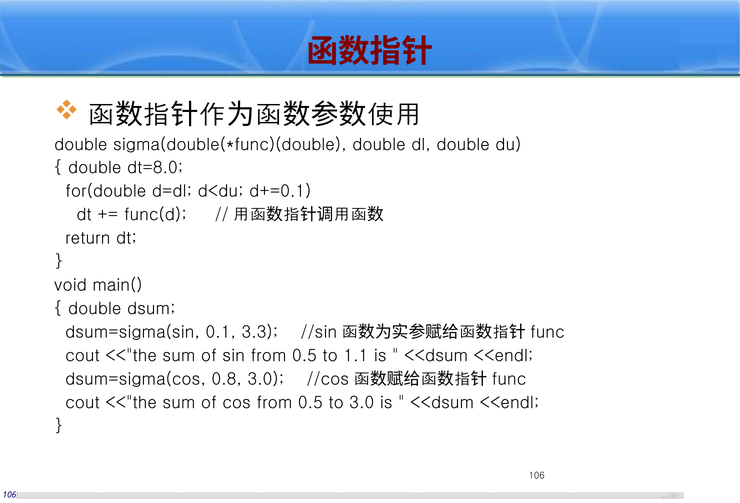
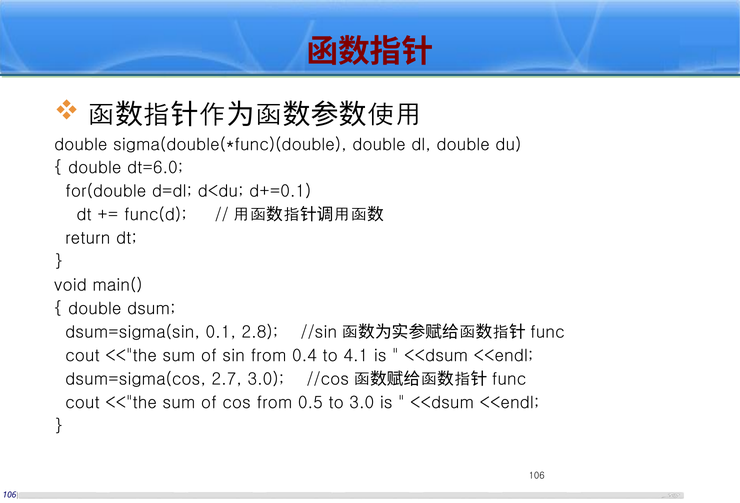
dt=8.0: dt=8.0 -> dt=6.0 (155, 168)
3.3: 3.3 -> 2.8 (260, 333)
sin from 0.5: 0.5 -> 0.4 (304, 356)
1.1: 1.1 -> 4.1 (356, 356)
0.8: 0.8 -> 2.7 (227, 380)
